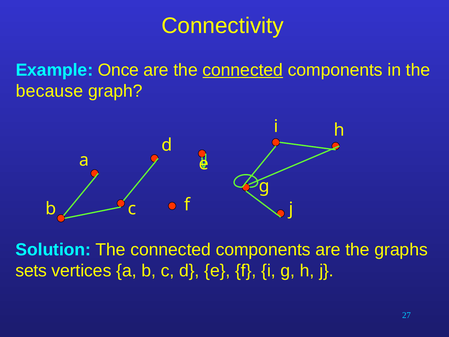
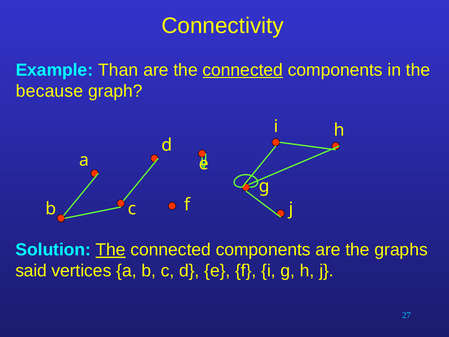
Once: Once -> Than (118, 70)
The underline: none -> present (111, 250)
sets: sets -> said (31, 271)
